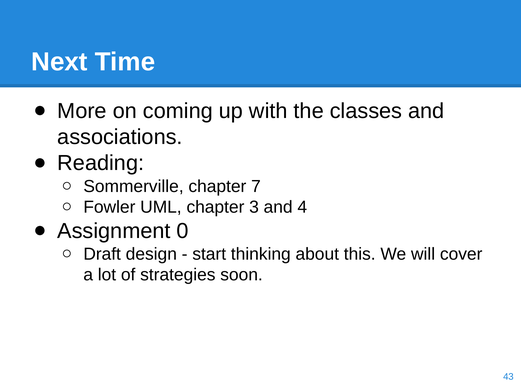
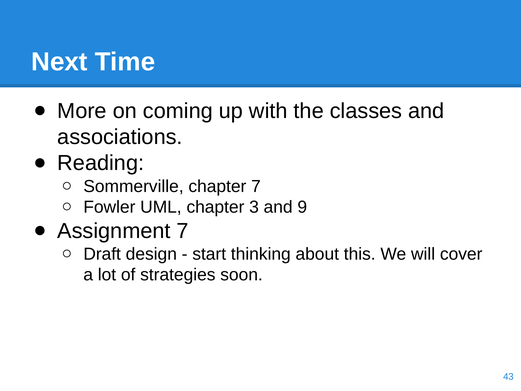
4: 4 -> 9 (302, 207)
Assignment 0: 0 -> 7 (183, 231)
